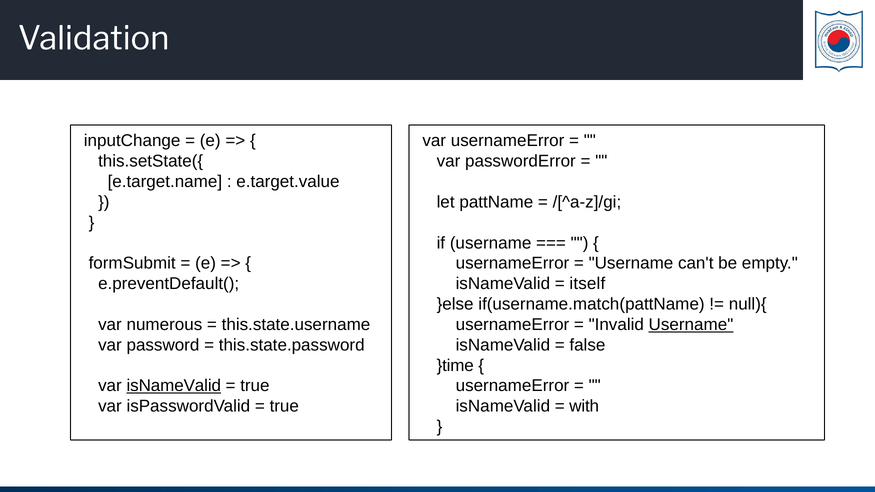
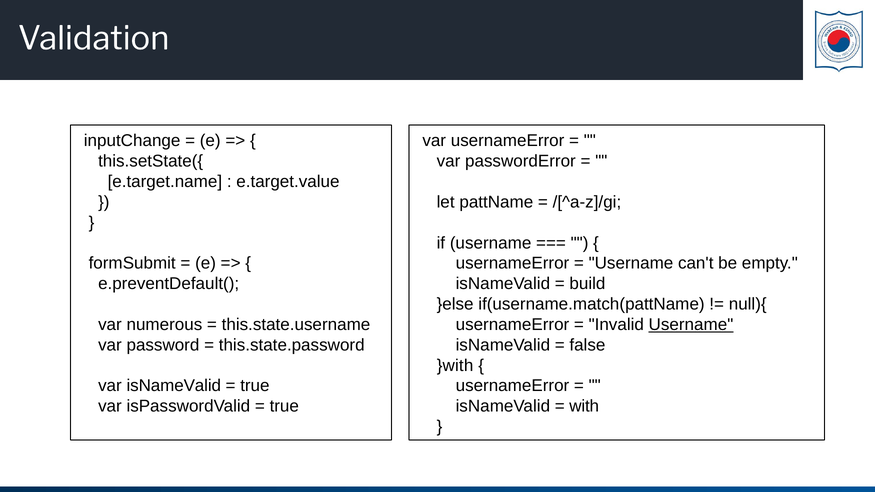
itself: itself -> build (587, 284)
}time: }time -> }with (455, 366)
isNameValid underline: present -> none (174, 386)
